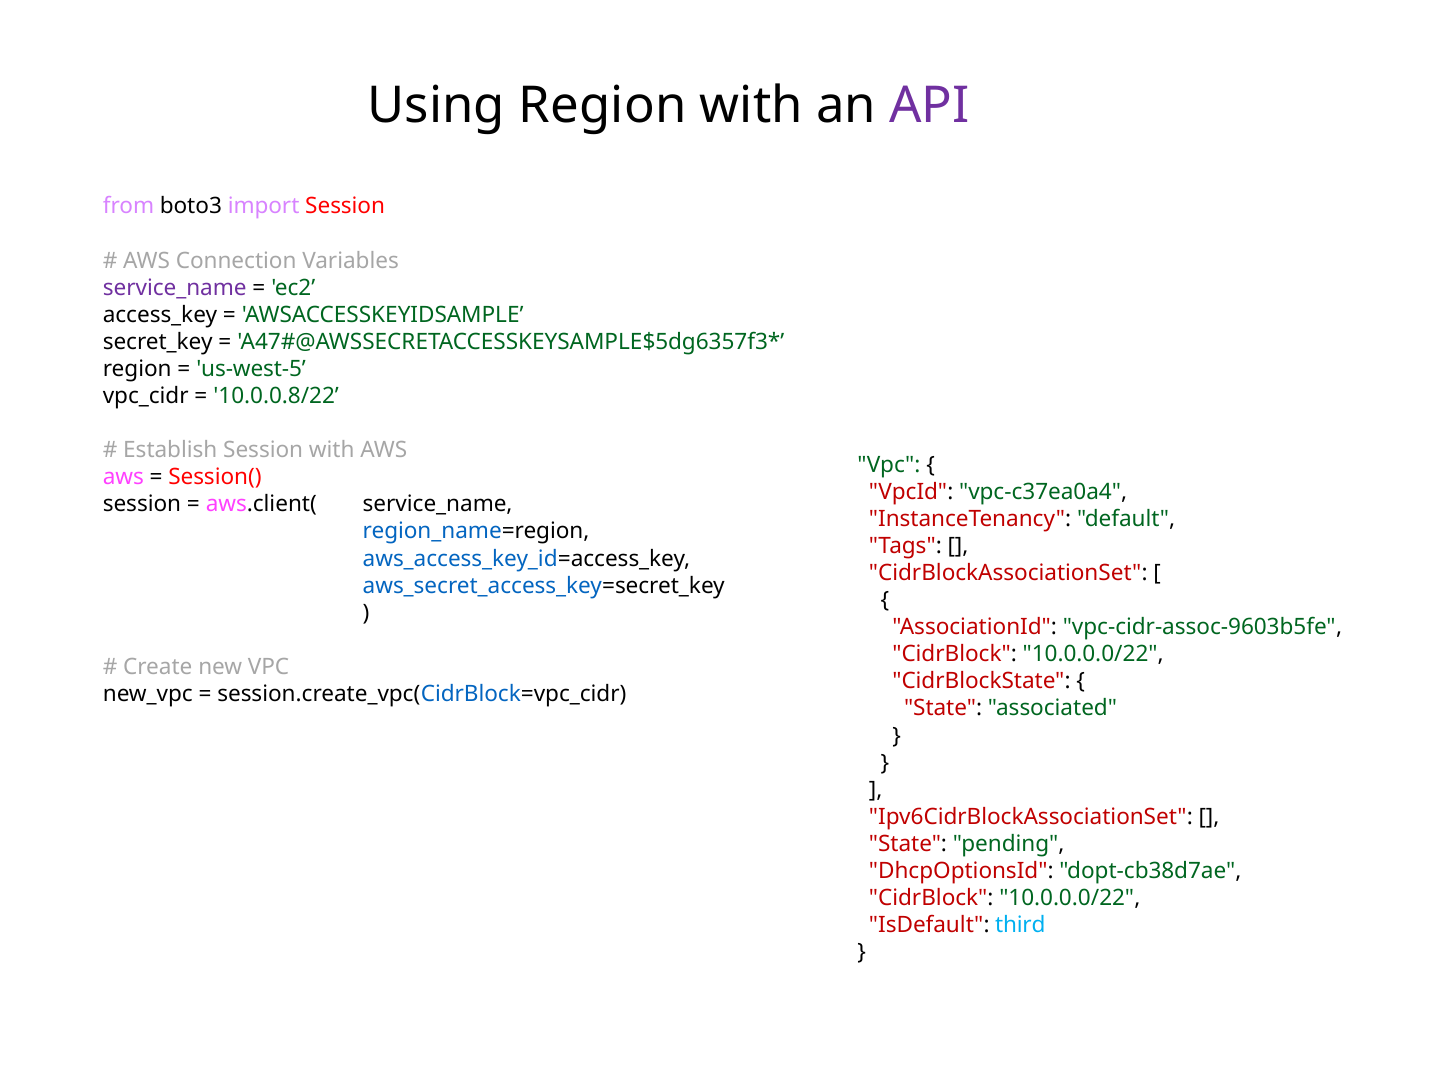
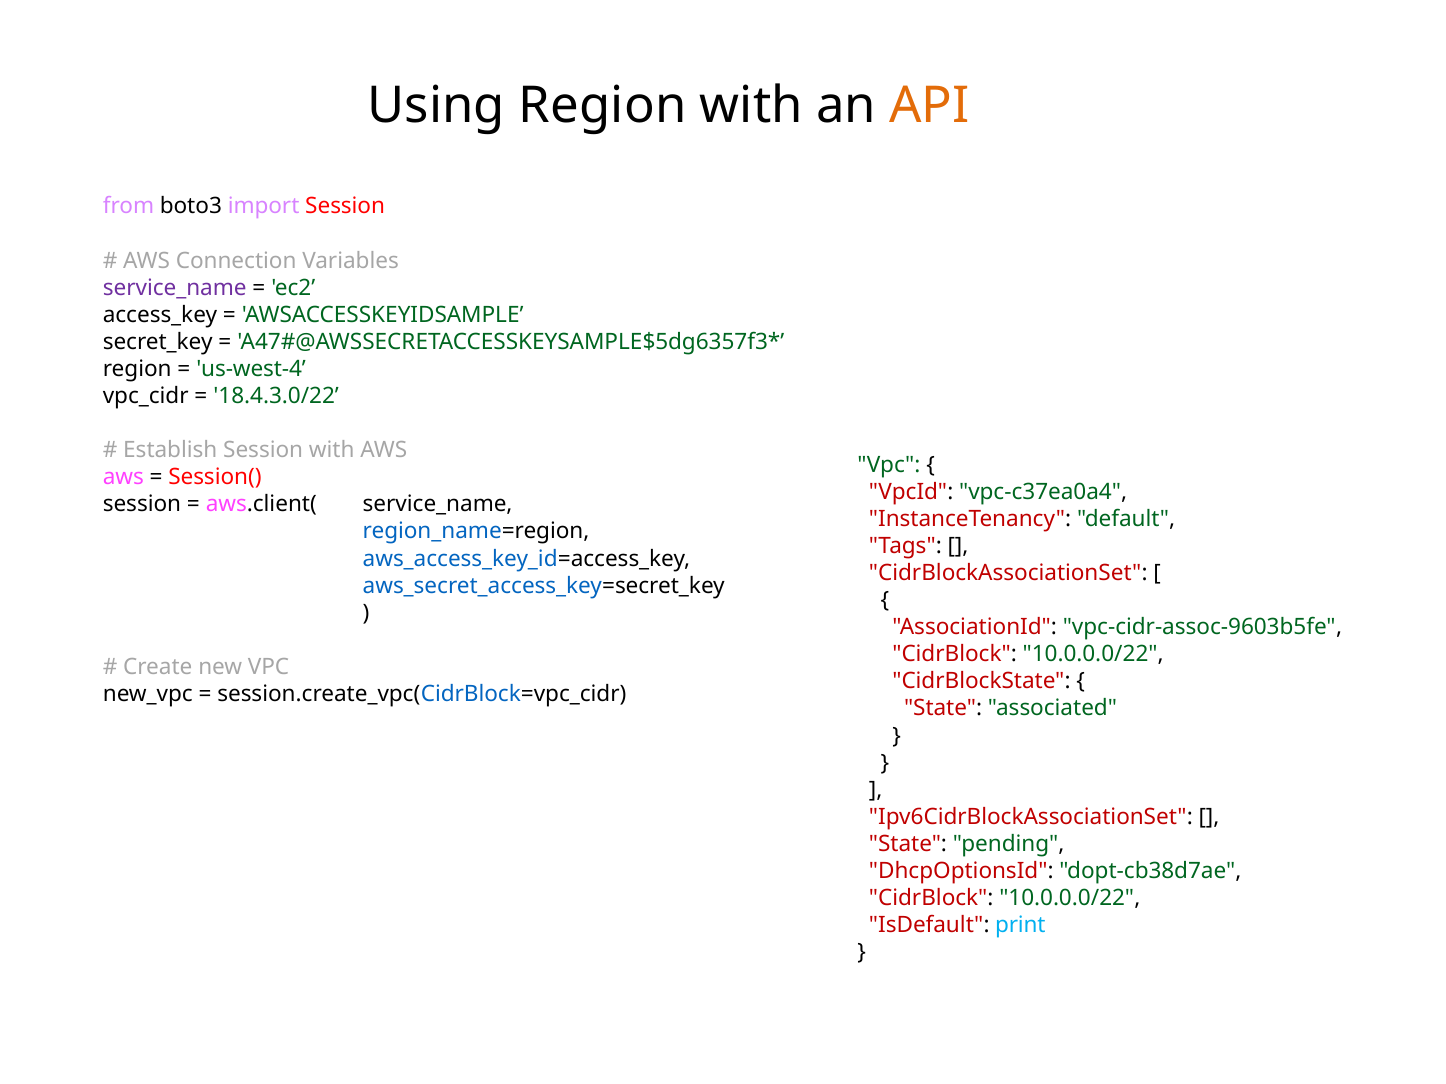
API colour: purple -> orange (929, 106)
us-west-5: us-west-5 -> us-west-4 (251, 369)
10.0.0.8/22: 10.0.0.8/22 -> 18.4.3.0/22 (276, 396)
third: third -> print (1020, 926)
